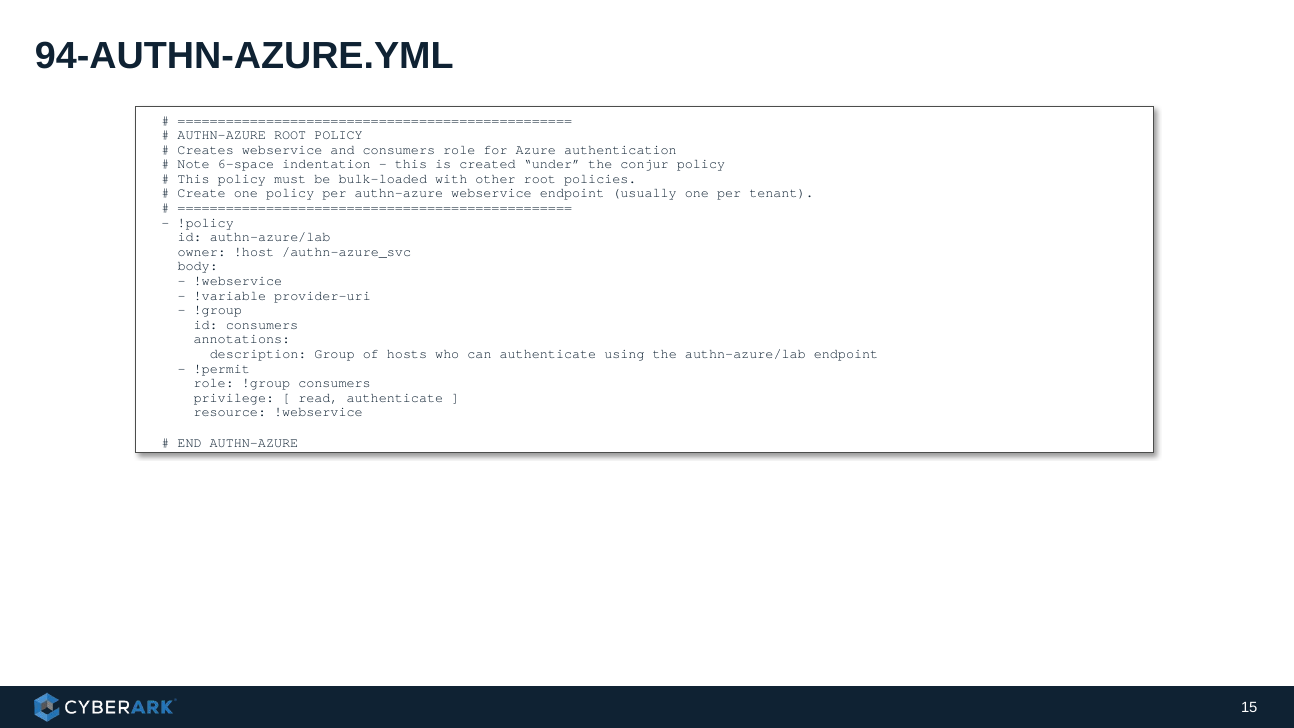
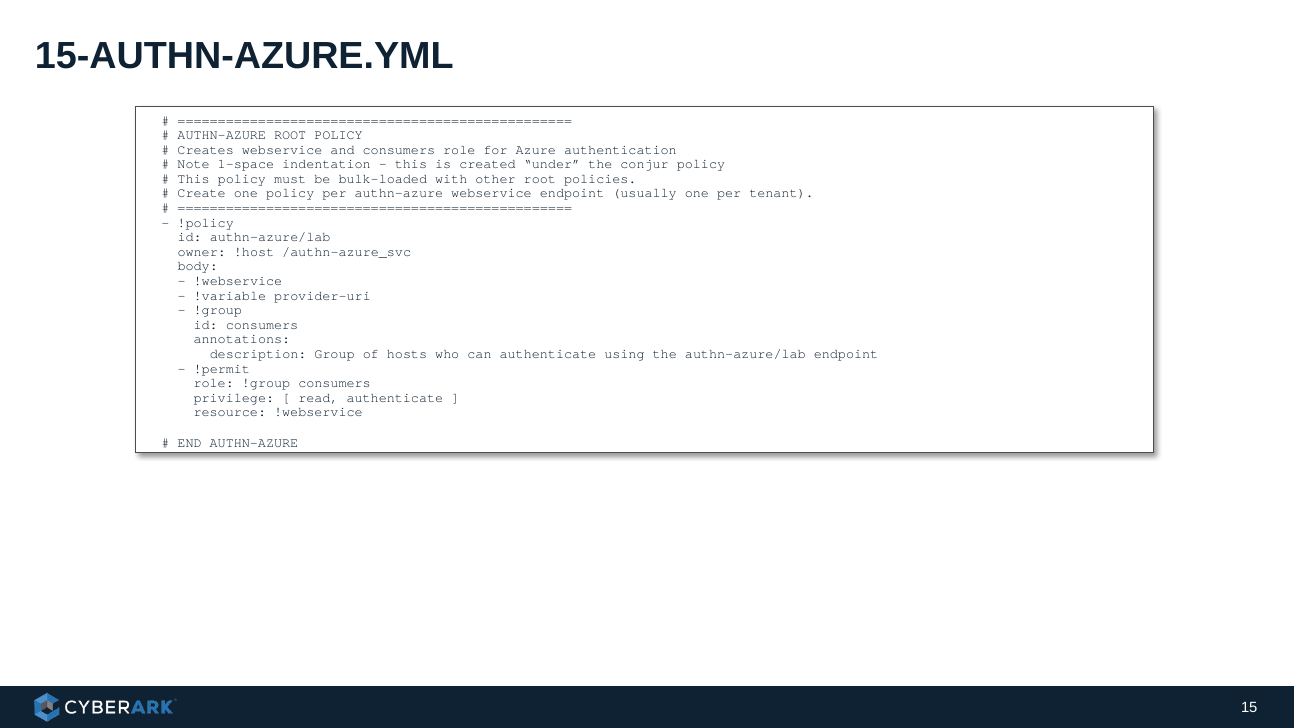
94-AUTHN-AZURE.YML: 94-AUTHN-AZURE.YML -> 15-AUTHN-AZURE.YML (244, 56)
6-space: 6-space -> 1-space (246, 164)
